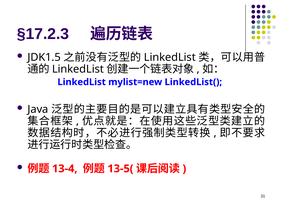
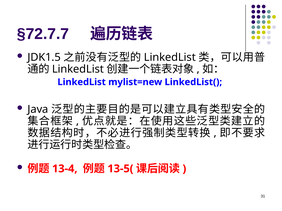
§17.2.3: §17.2.3 -> §72.7.7 (43, 34)
